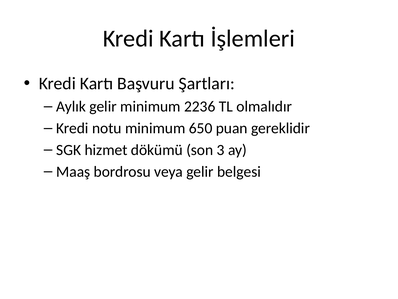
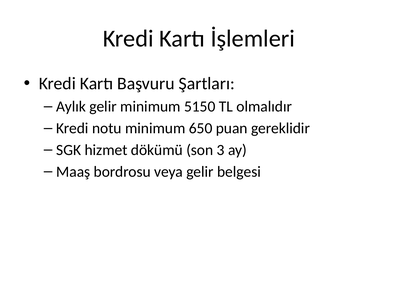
2236: 2236 -> 5150 (200, 106)
